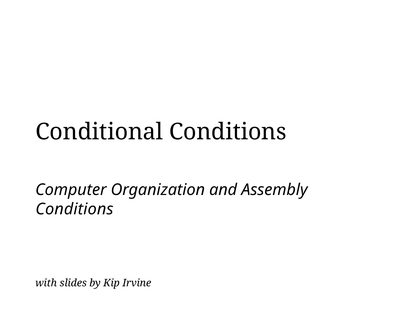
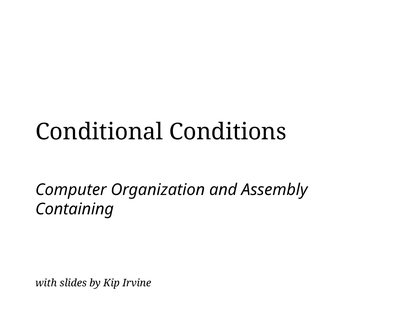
Conditions: Conditions -> Containing (75, 209)
